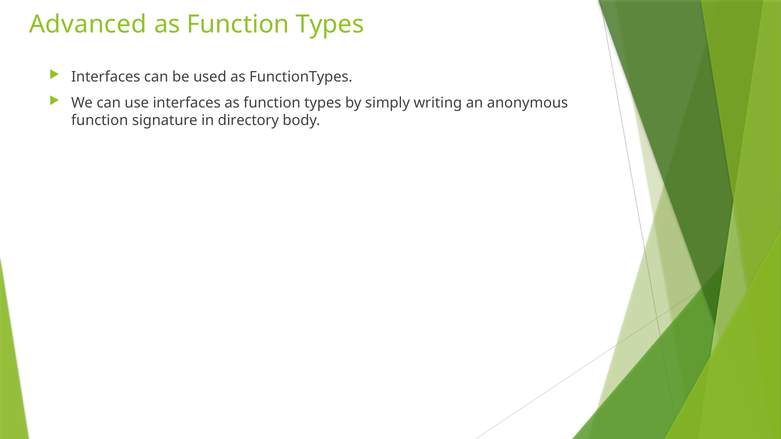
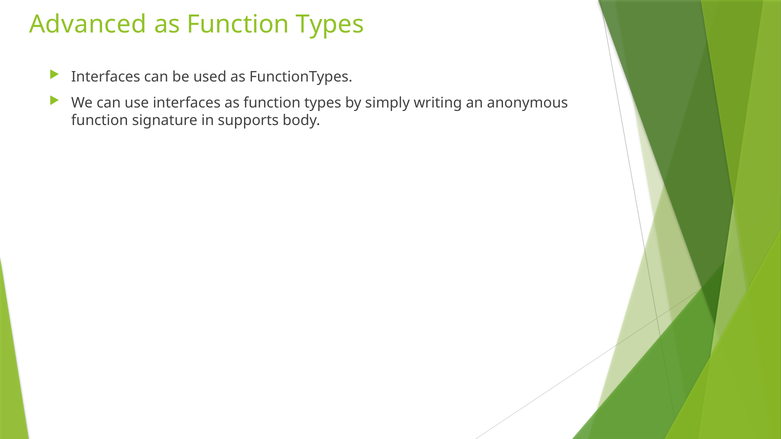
directory: directory -> supports (248, 120)
